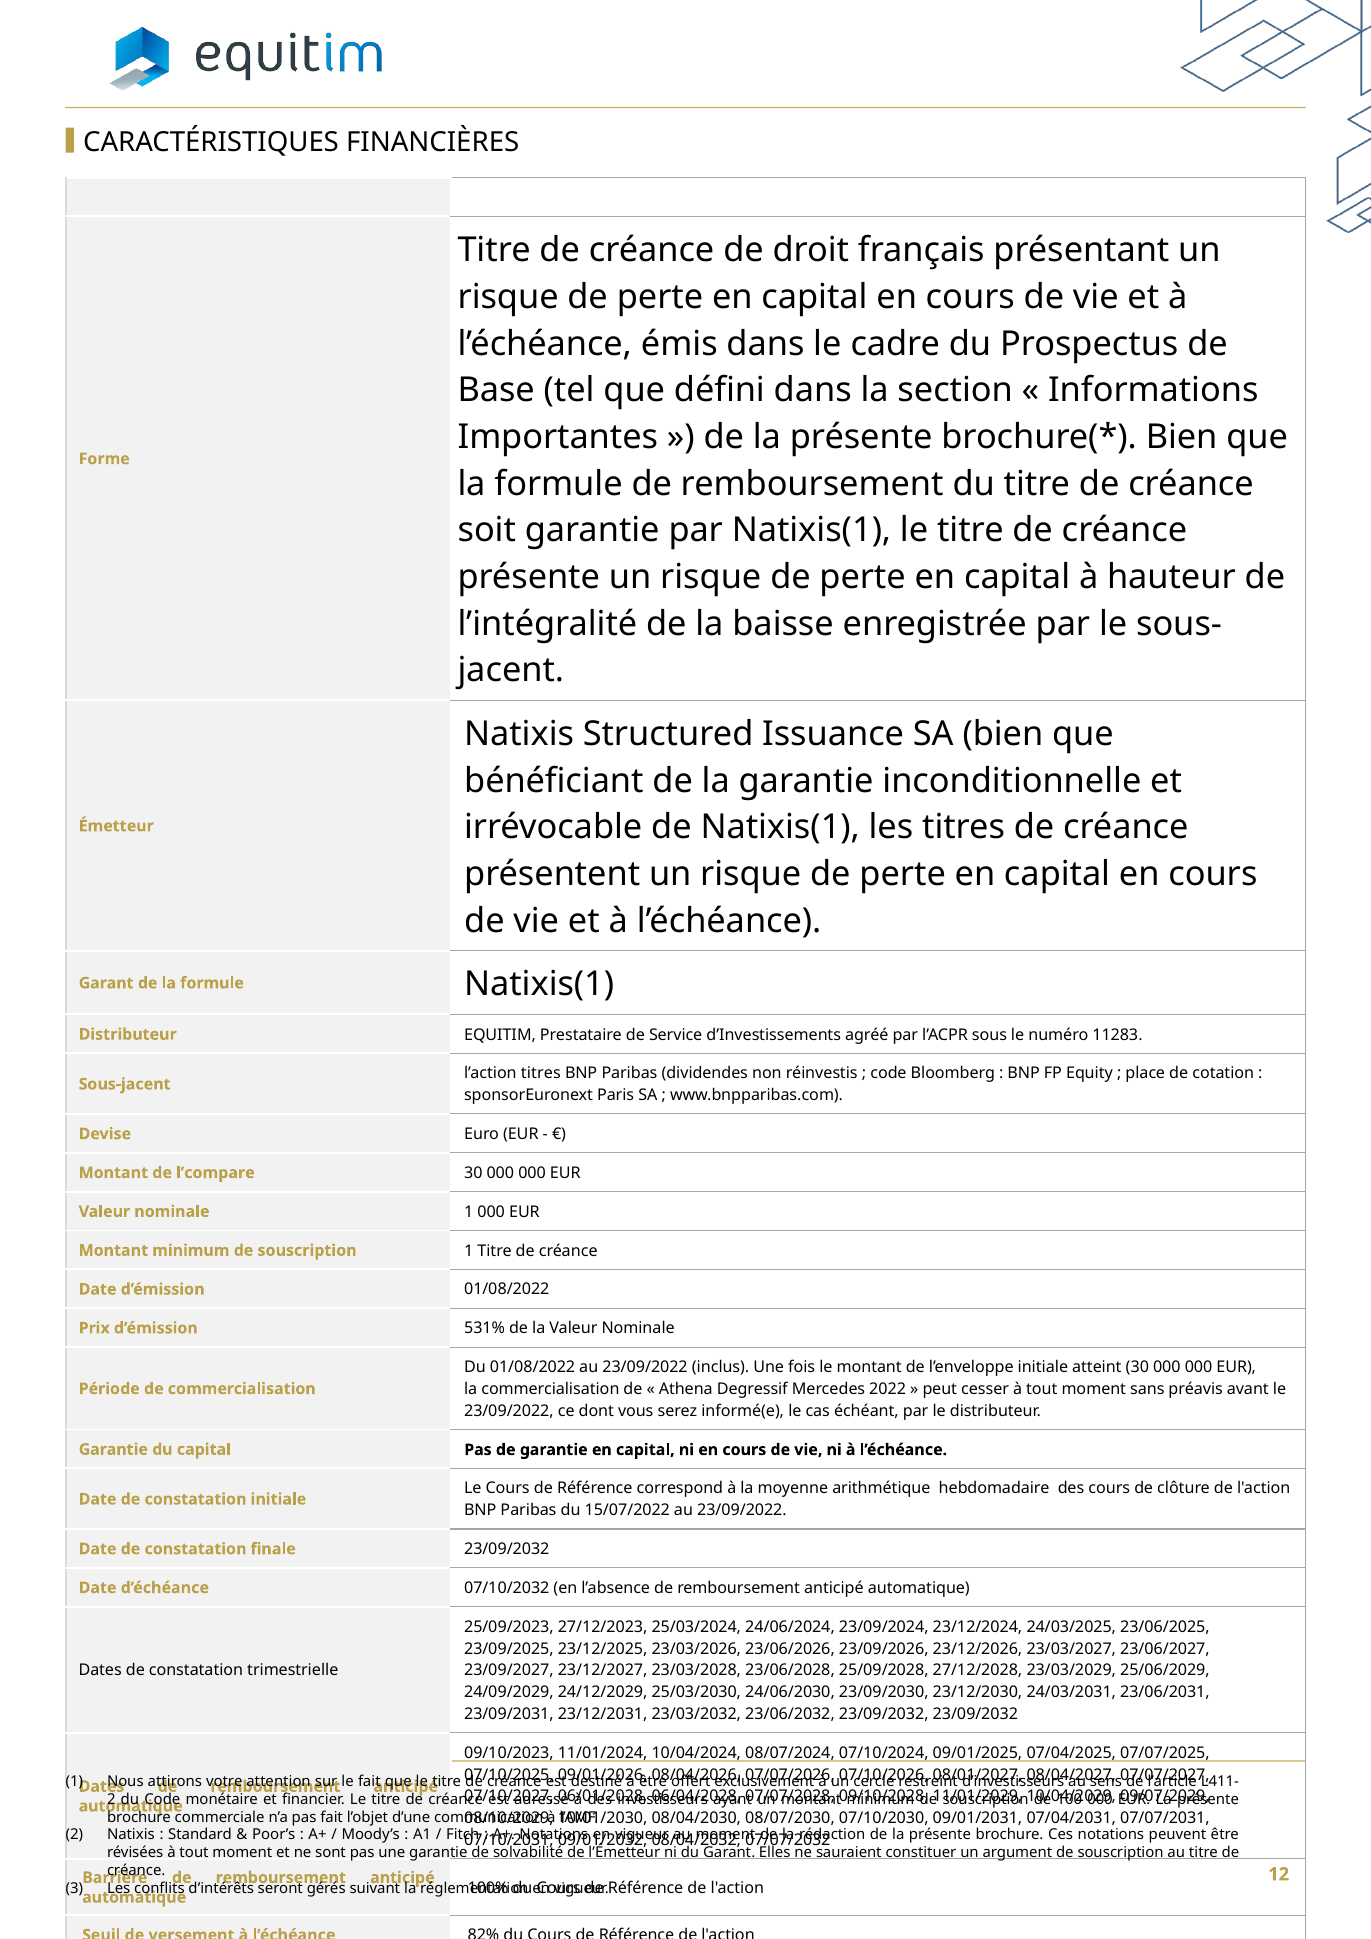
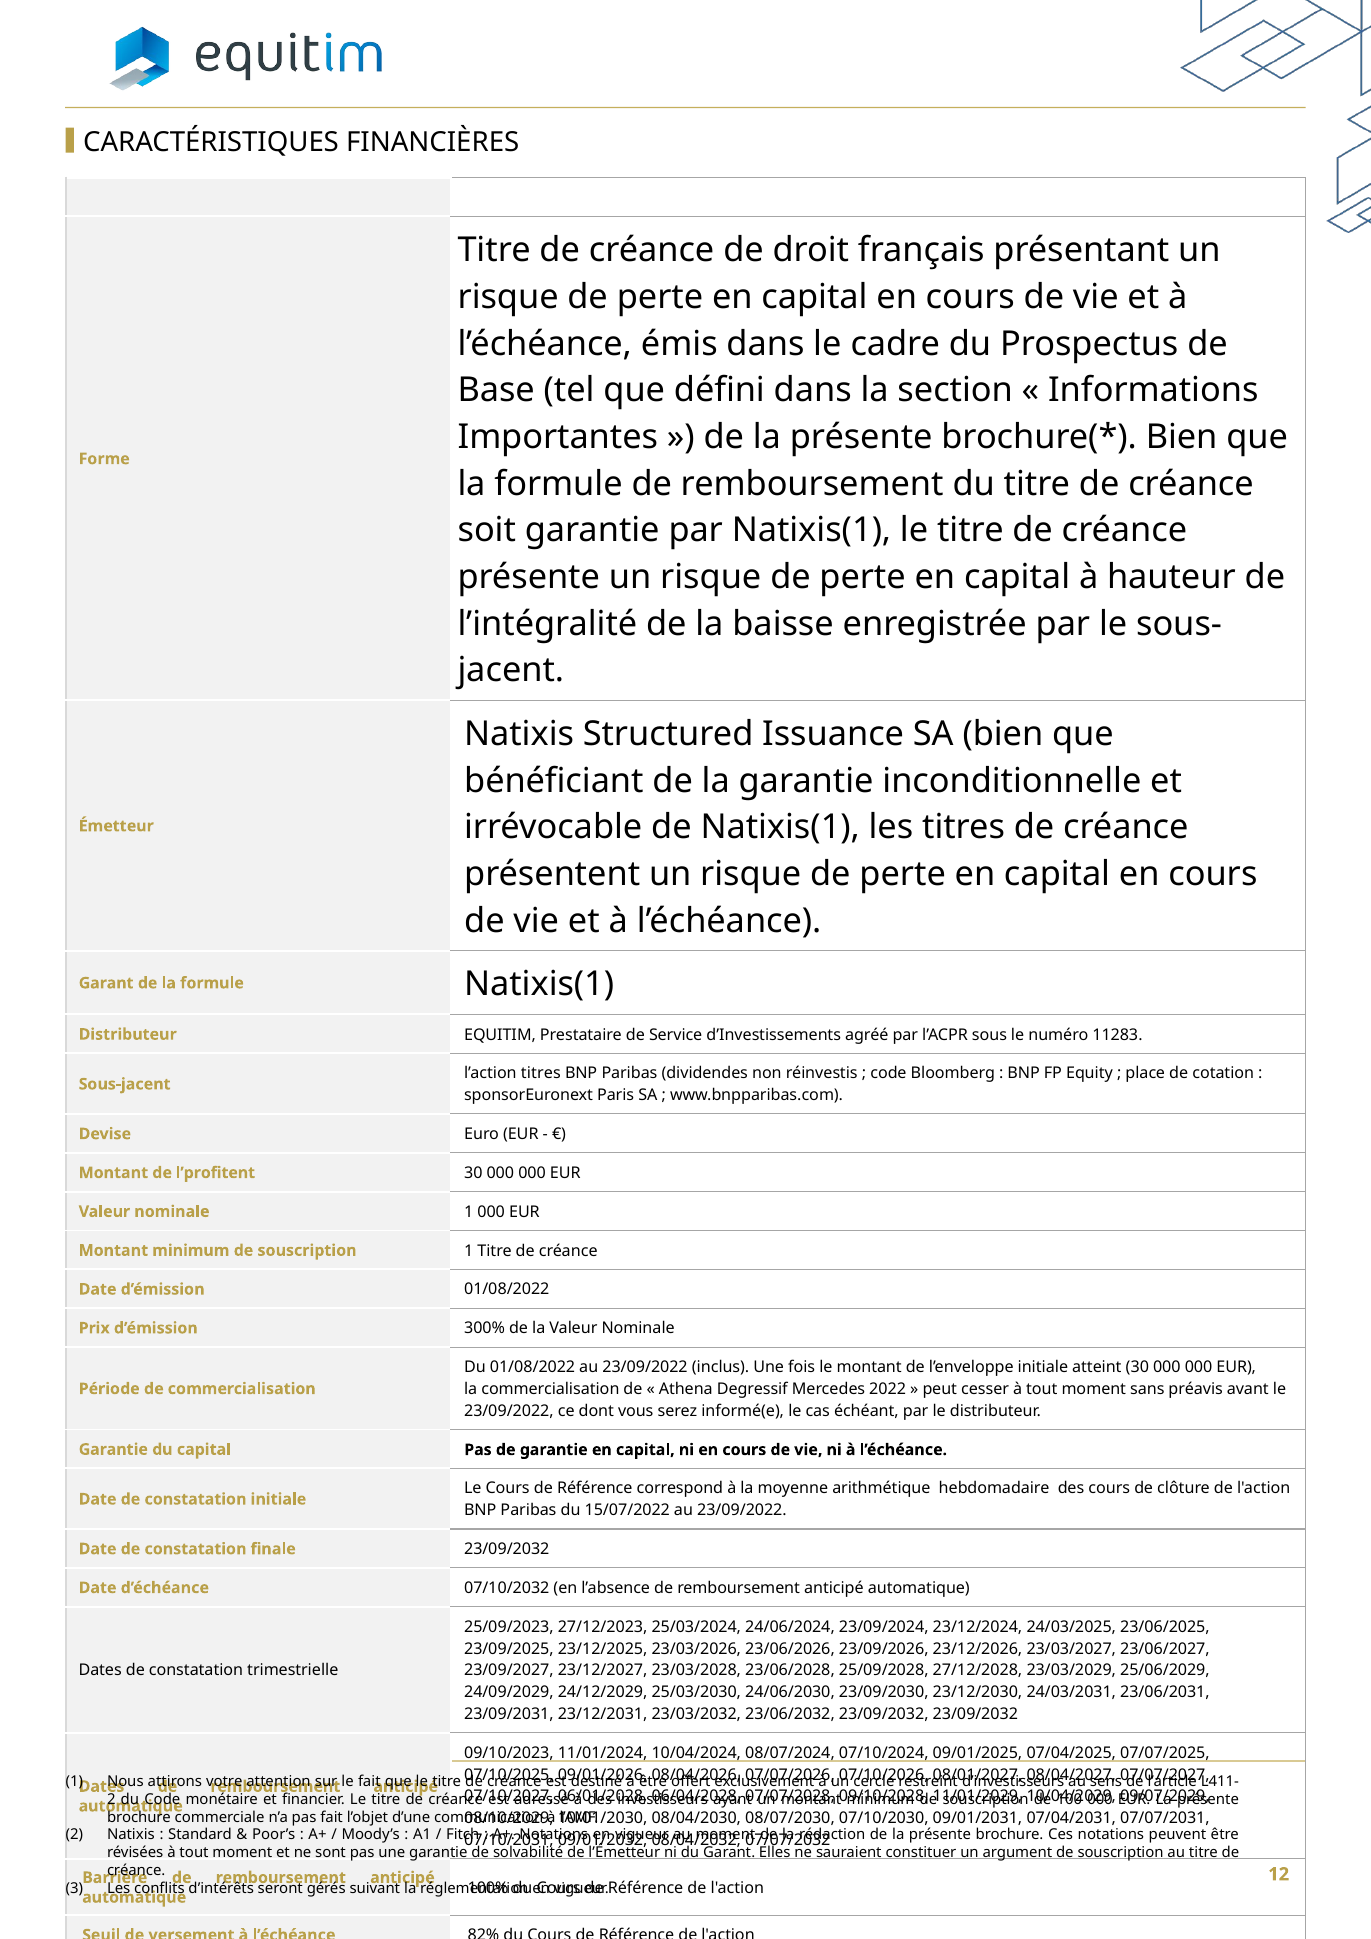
l’compare: l’compare -> l’profitent (215, 1173)
531%: 531% -> 300% (485, 1328)
